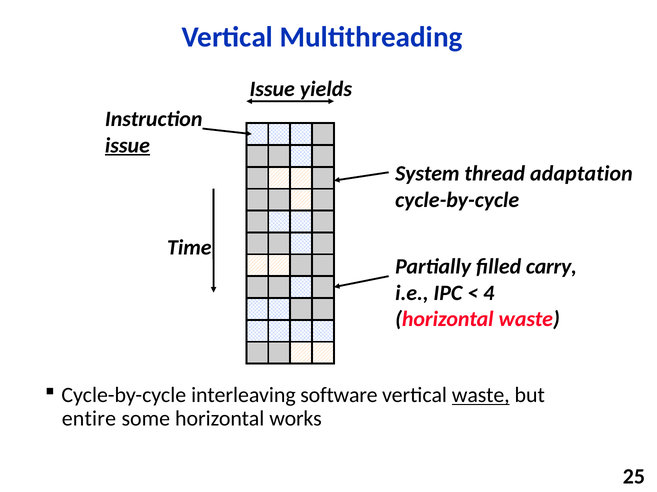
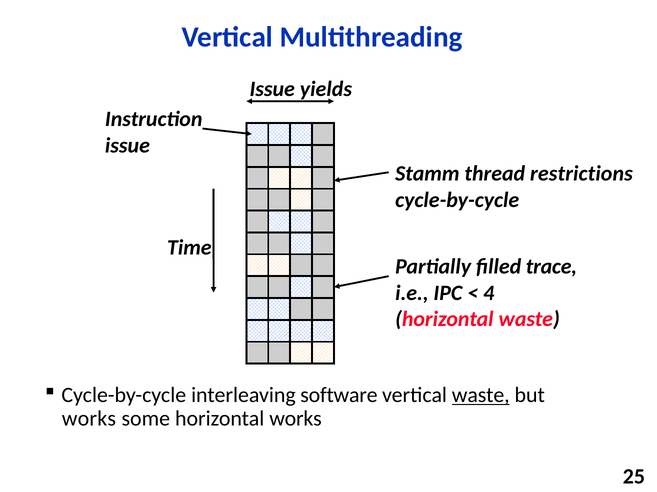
issue underline: present -> none (127, 146)
System: System -> Stamm (427, 174)
adaptation: adaptation -> restrictions (581, 174)
carry: carry -> trace (551, 267)
entire: entire -> works (89, 419)
